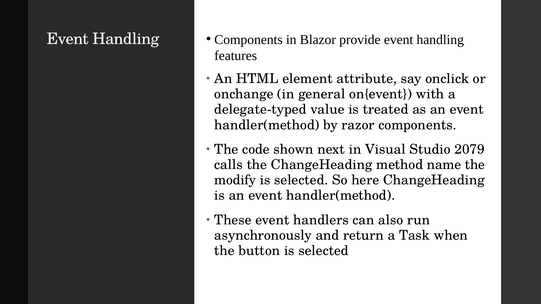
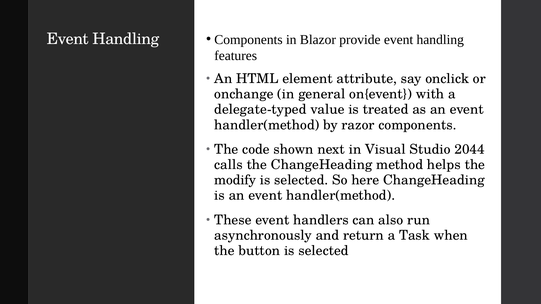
2079: 2079 -> 2044 (470, 149)
name: name -> helps (444, 165)
